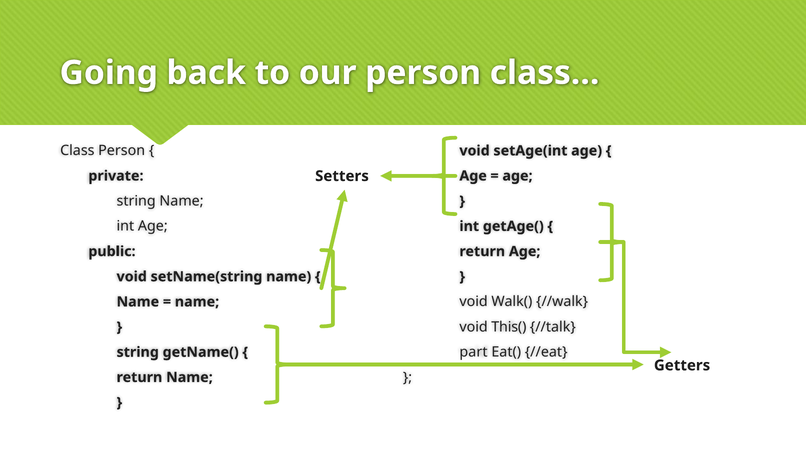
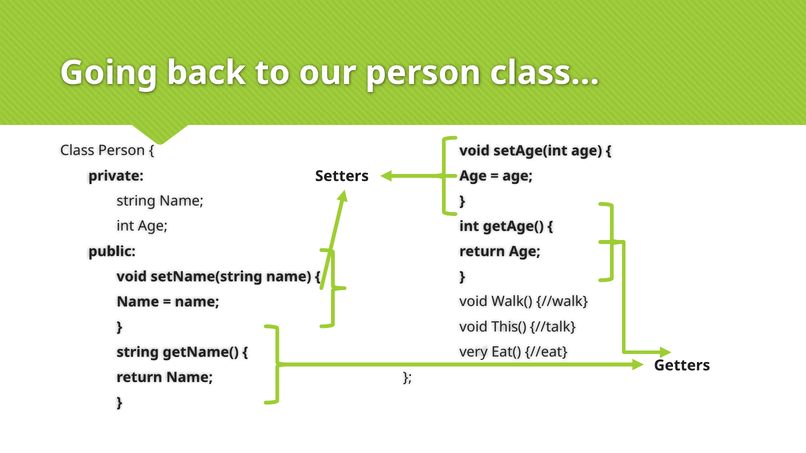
part: part -> very (474, 352)
